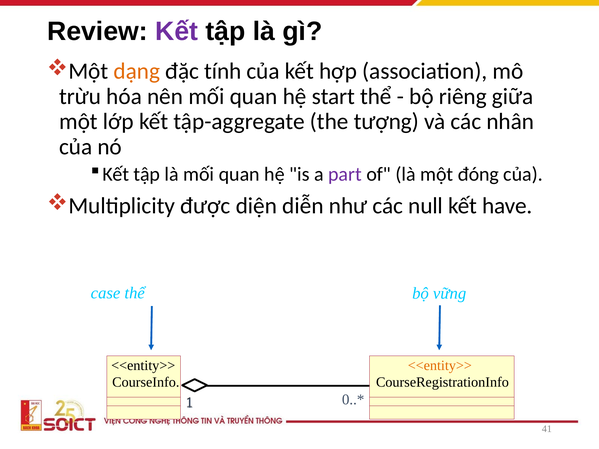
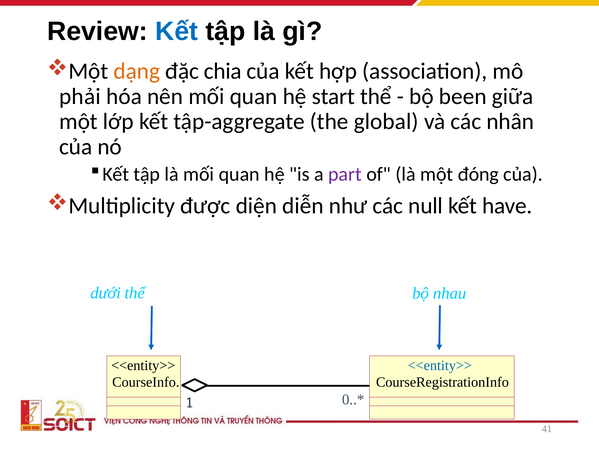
Kết colour: purple -> blue (177, 31)
tính: tính -> chia (223, 71)
trừu: trừu -> phải (80, 96)
riêng: riêng -> been (463, 96)
tượng: tượng -> global (386, 122)
case: case -> dưới (106, 293)
vững: vững -> nhau (450, 294)
<<entity>> colour: orange -> blue (440, 366)
